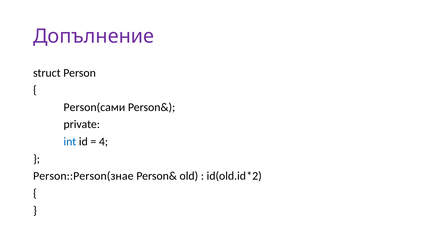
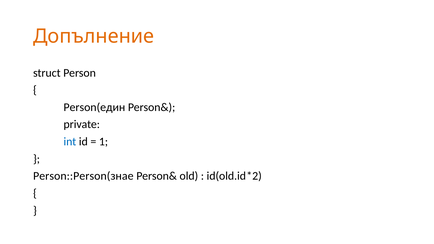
Допълнение colour: purple -> orange (94, 36)
Person(сами: Person(сами -> Person(един (94, 107)
4: 4 -> 1 (104, 142)
